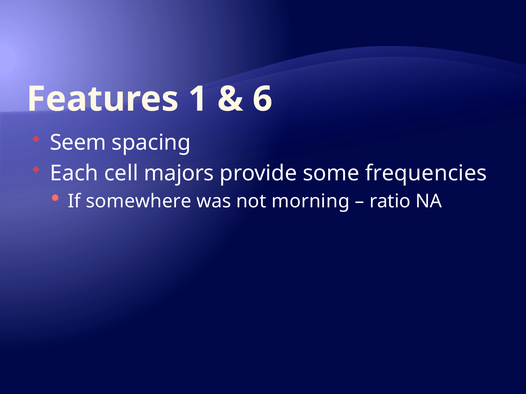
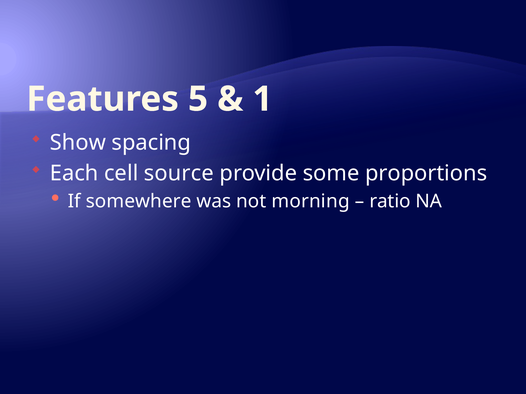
1: 1 -> 5 (198, 99)
6: 6 -> 1 (263, 99)
Seem: Seem -> Show (78, 143)
majors: majors -> source (179, 173)
frequencies: frequencies -> proportions (426, 173)
